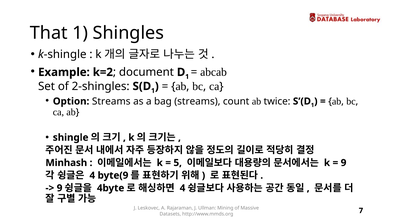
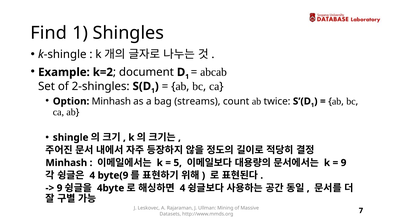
That: That -> Find (49, 33)
Option Streams: Streams -> Minhash (111, 101)
